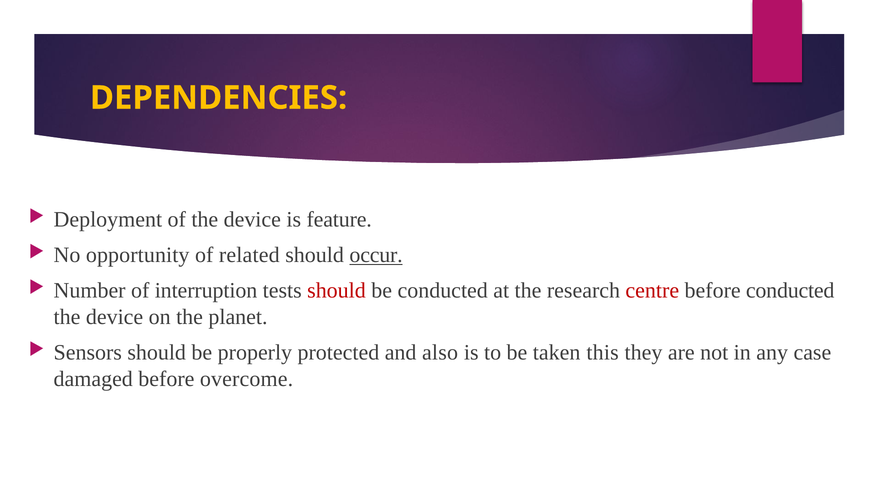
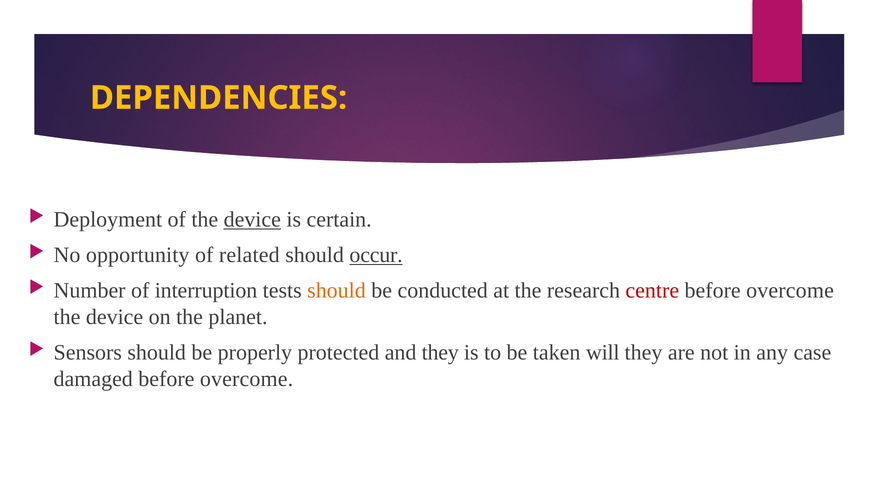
device underline: none -> present (252, 220)
feature: feature -> certain (339, 220)
should colour: red -> orange (336, 291)
conducted: conducted -> overcome (790, 291)
and also: also -> they (440, 353)
this: this -> will (603, 353)
